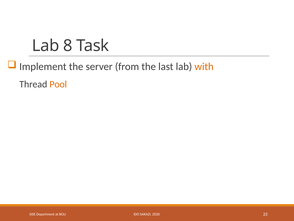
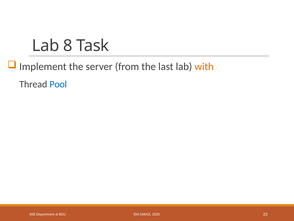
Pool colour: orange -> blue (58, 84)
